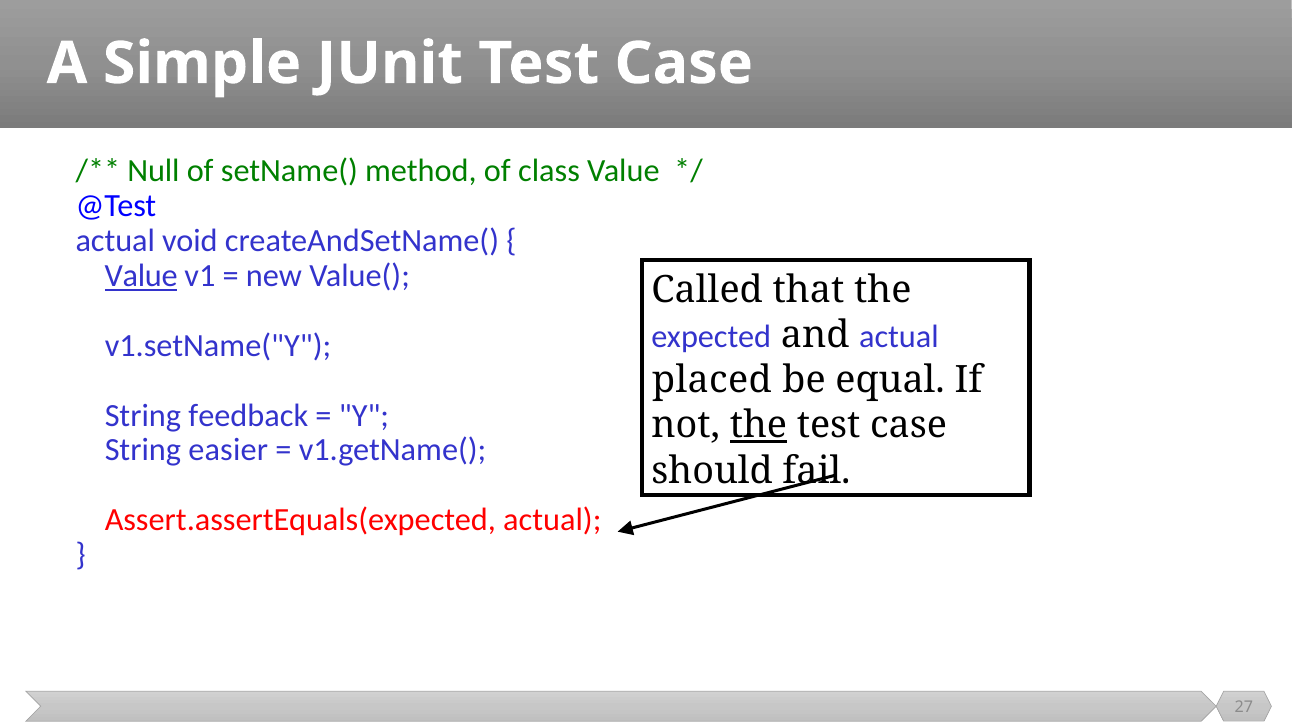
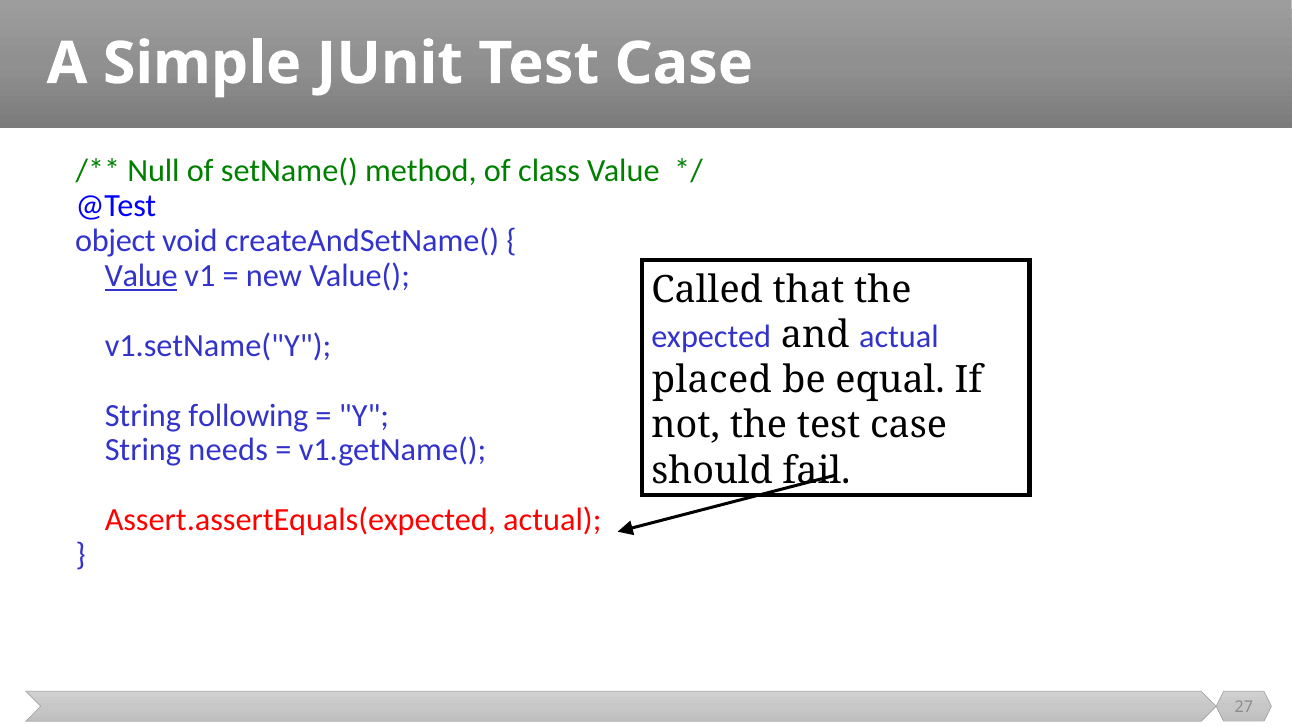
actual: actual -> object (115, 241)
feedback: feedback -> following (248, 415)
the underline: present -> none (758, 425)
easier: easier -> needs (228, 450)
